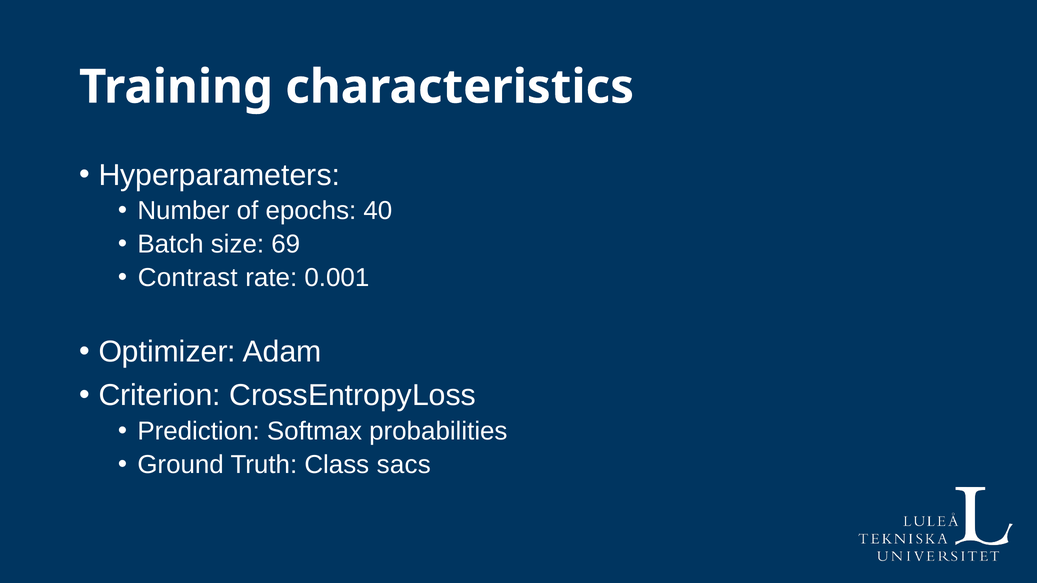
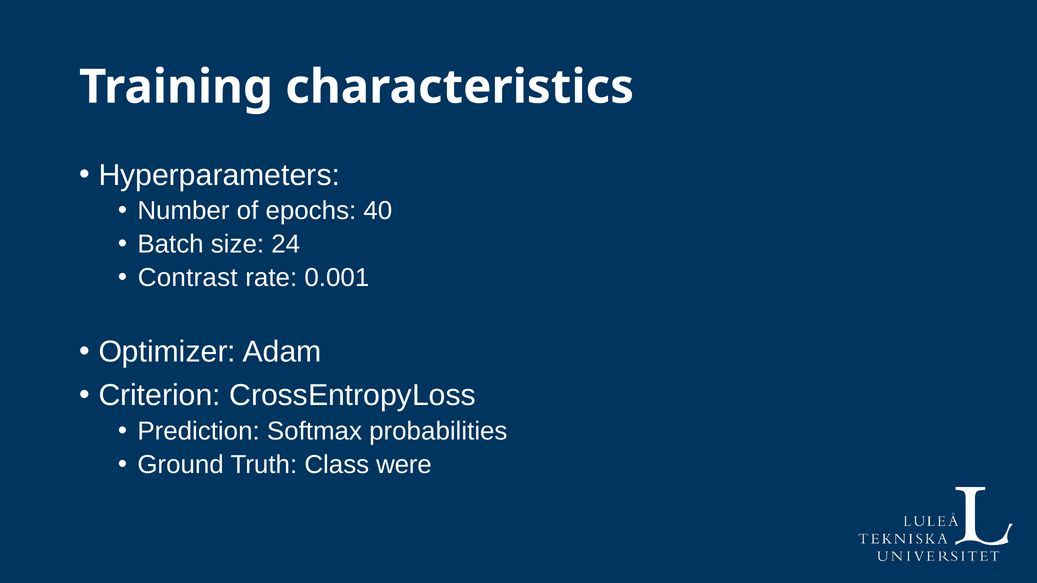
69: 69 -> 24 (286, 244)
sacs: sacs -> were (404, 465)
